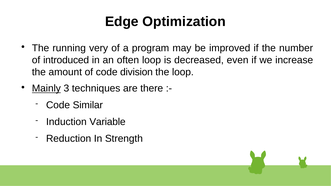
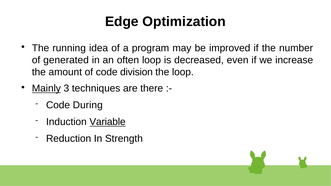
very: very -> idea (99, 48)
introduced: introduced -> generated (66, 60)
Similar: Similar -> During (88, 105)
Variable underline: none -> present (107, 122)
